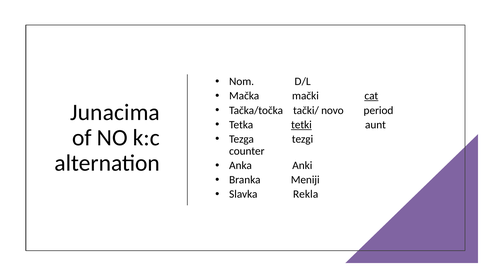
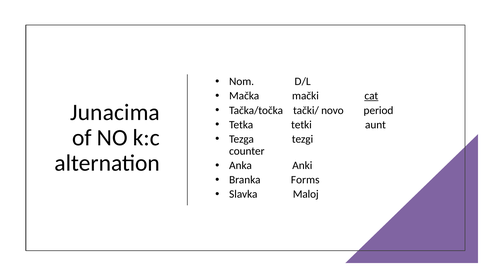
tetki underline: present -> none (301, 125)
Meniji: Meniji -> Forms (305, 180)
Rekla: Rekla -> Maloj (306, 194)
